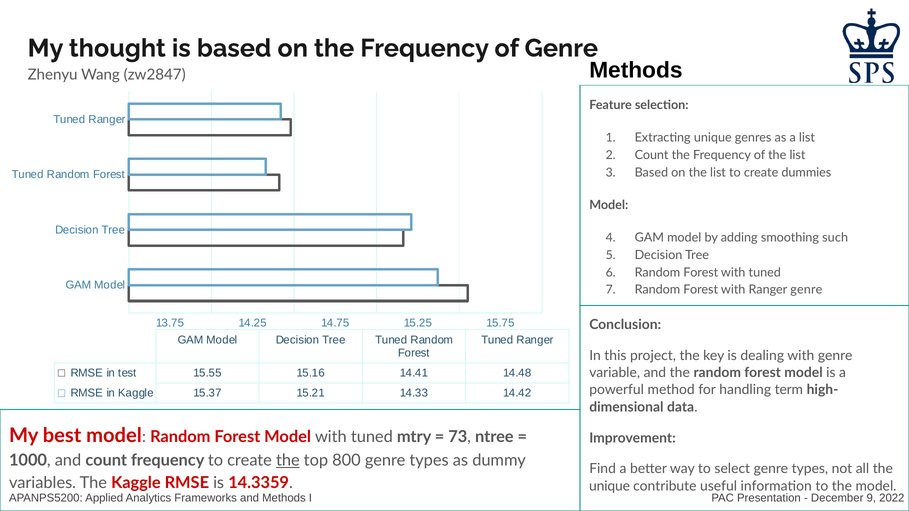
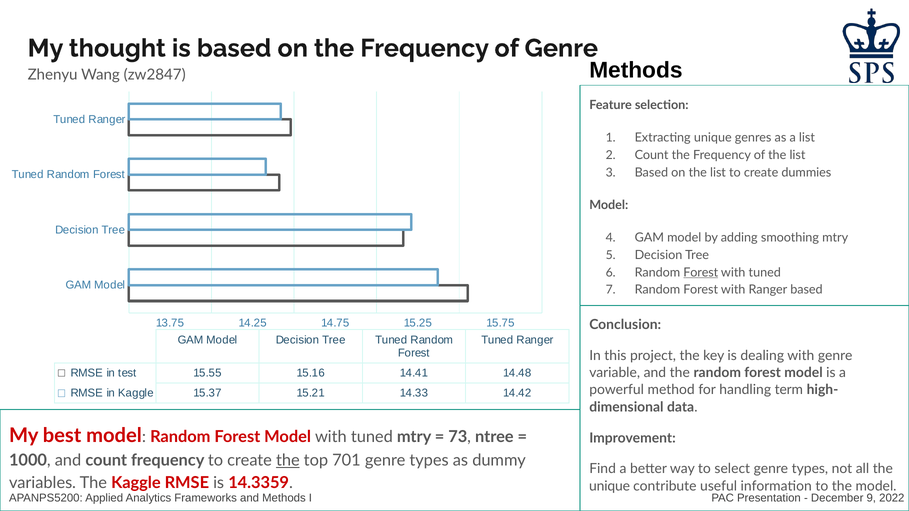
smoothing such: such -> mtry (835, 238)
Forest underline: none -> present (701, 273)
Ranger genre: genre -> based (806, 290)
800: 800 -> 701 (346, 461)
